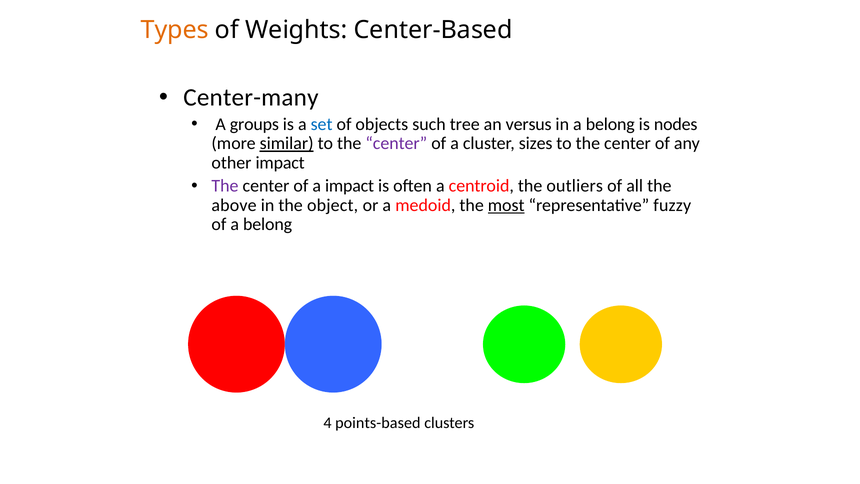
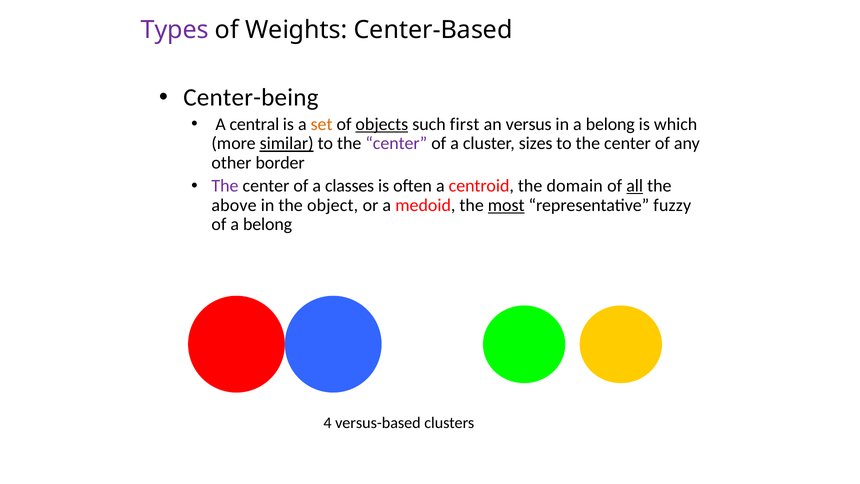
Types colour: orange -> purple (175, 30)
Center-many: Center-many -> Center-being (251, 97)
groups: groups -> central (254, 124)
set colour: blue -> orange (322, 124)
objects underline: none -> present (382, 124)
tree: tree -> first (465, 124)
nodes: nodes -> which (676, 124)
other impact: impact -> border (280, 163)
a impact: impact -> classes (350, 186)
outliers: outliers -> domain (575, 186)
all underline: none -> present (635, 186)
points-based: points-based -> versus-based (378, 422)
